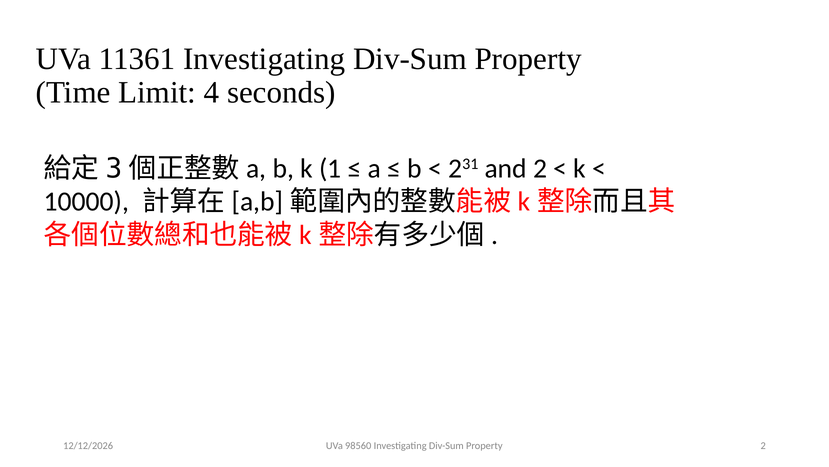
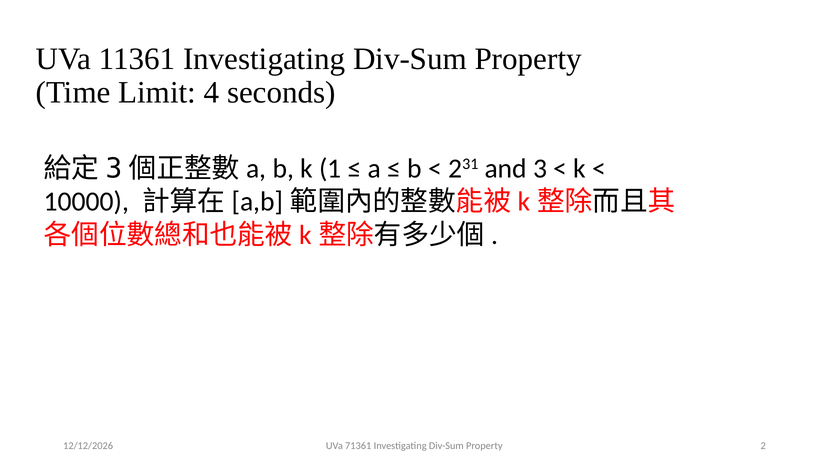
and 2: 2 -> 3 (540, 168)
98560: 98560 -> 71361 (358, 445)
